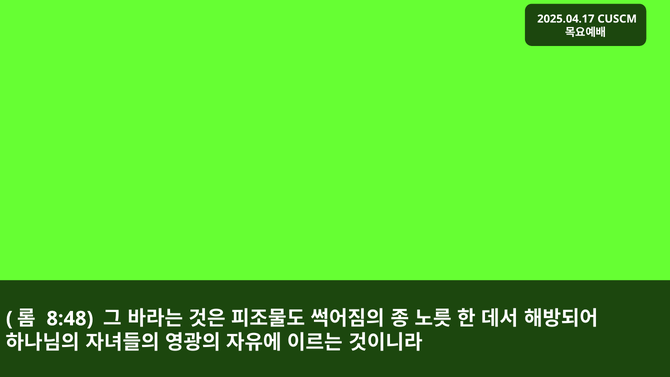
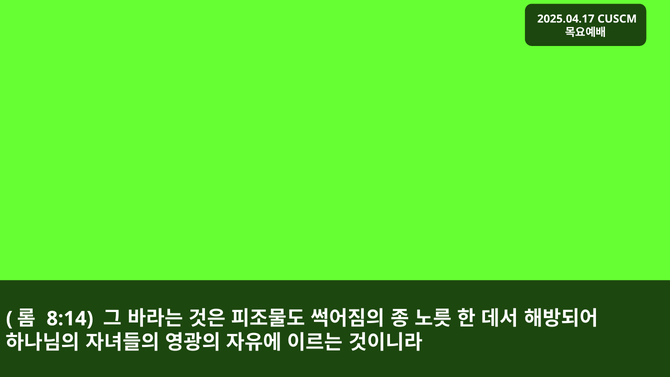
8:48: 8:48 -> 8:14 (70, 319)
